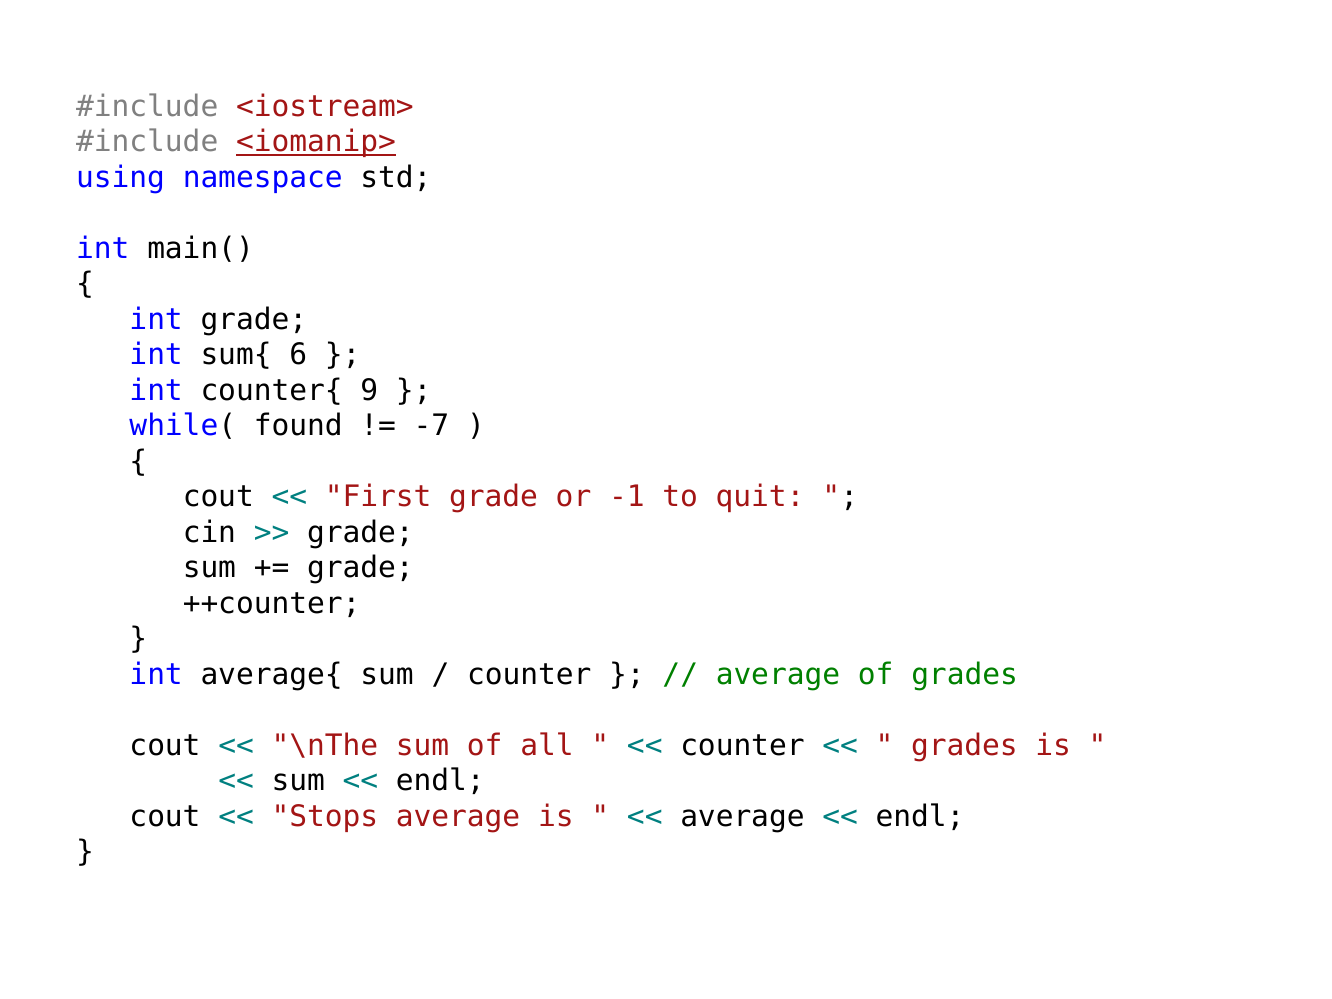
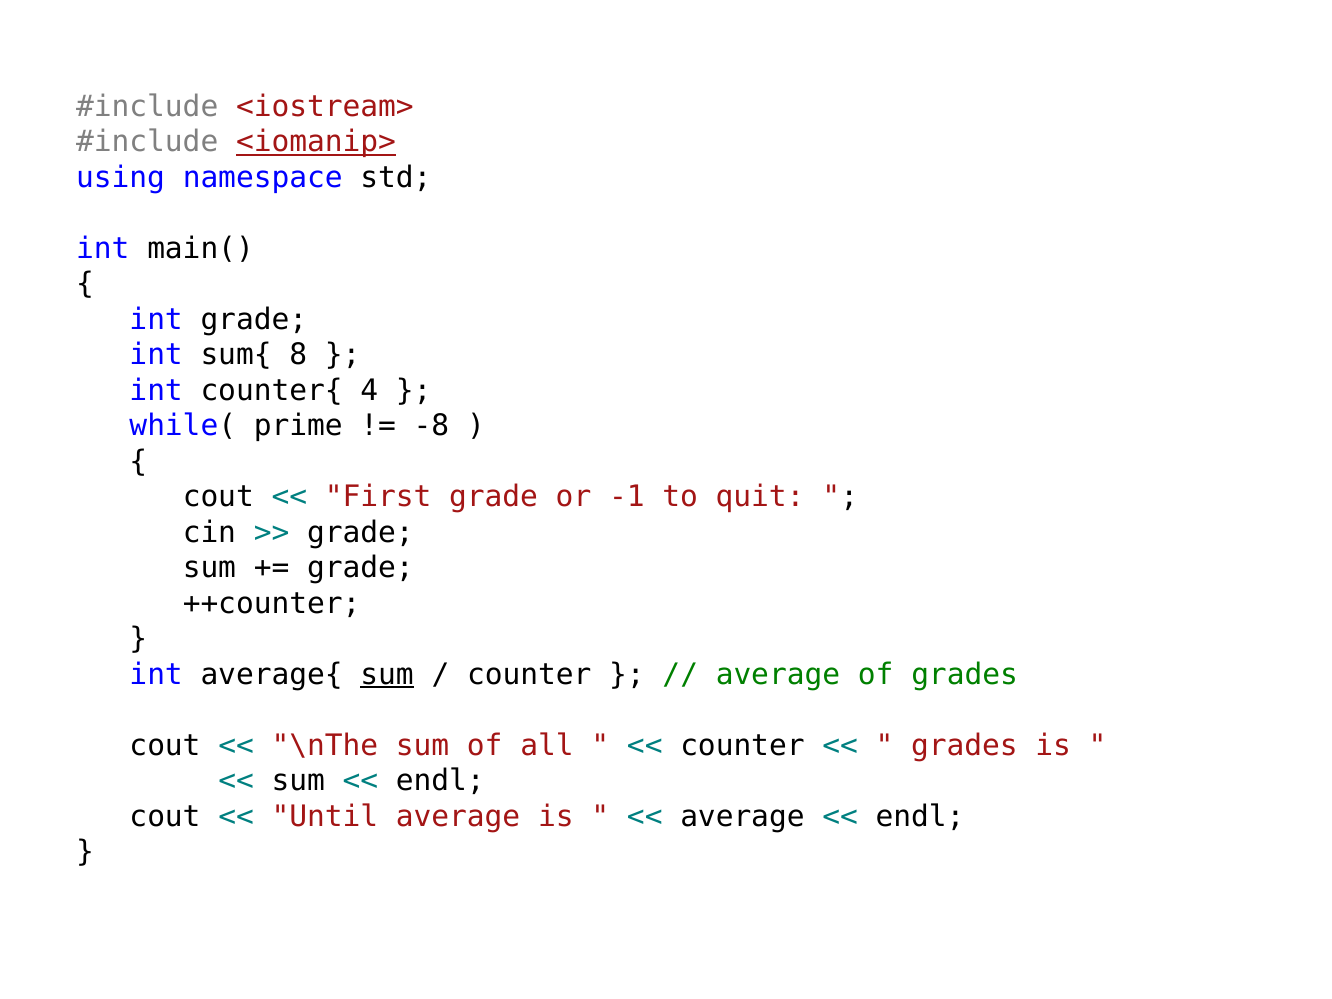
6: 6 -> 8 (298, 355)
9: 9 -> 4 (369, 390)
found: found -> prime (298, 426)
-7: -7 -> -8 (431, 426)
sum underline: none -> present (387, 674)
Stops: Stops -> Until (325, 816)
